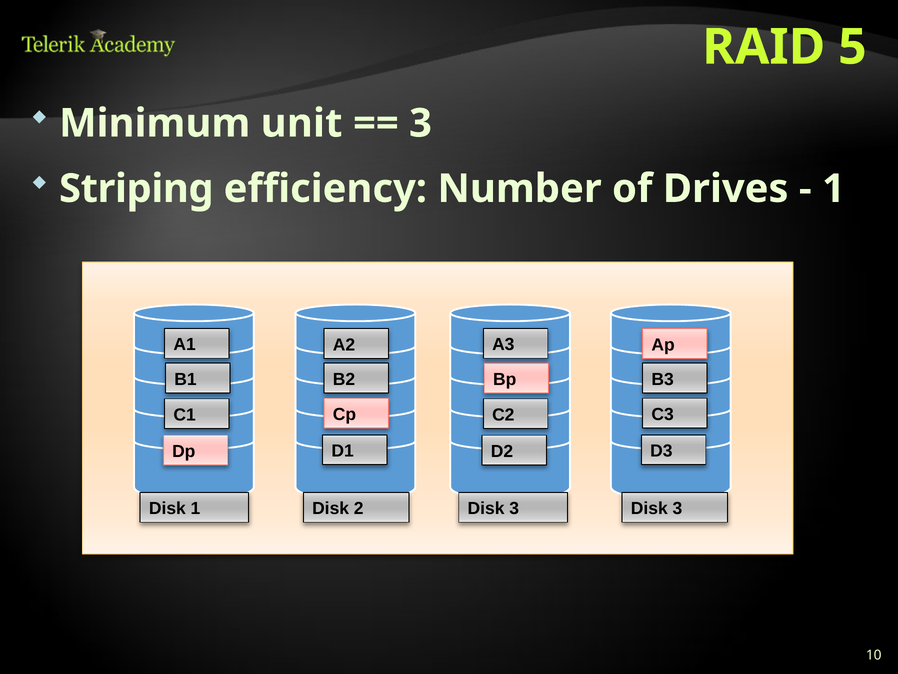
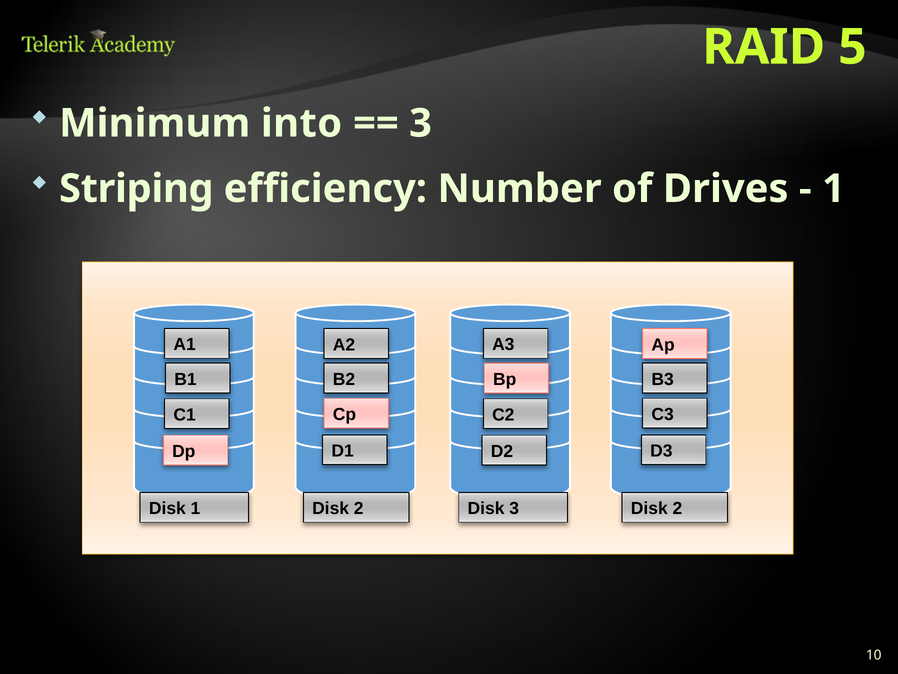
unit: unit -> into (302, 123)
3 Disk 3: 3 -> 2 (677, 508)
